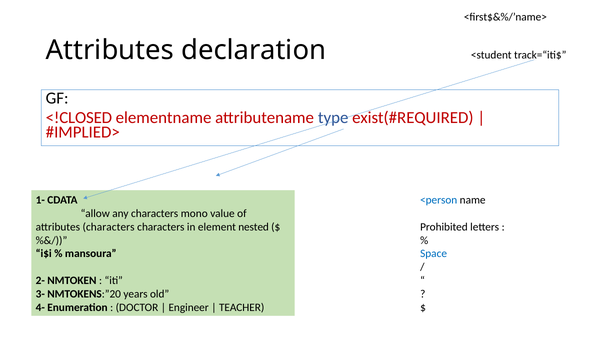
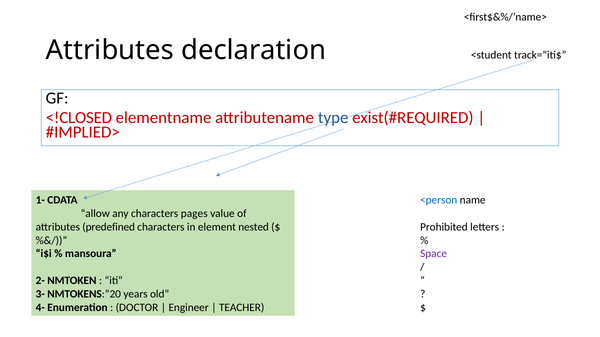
mono: mono -> pages (194, 214)
attributes characters: characters -> predefined (109, 227)
Space colour: blue -> purple (434, 254)
